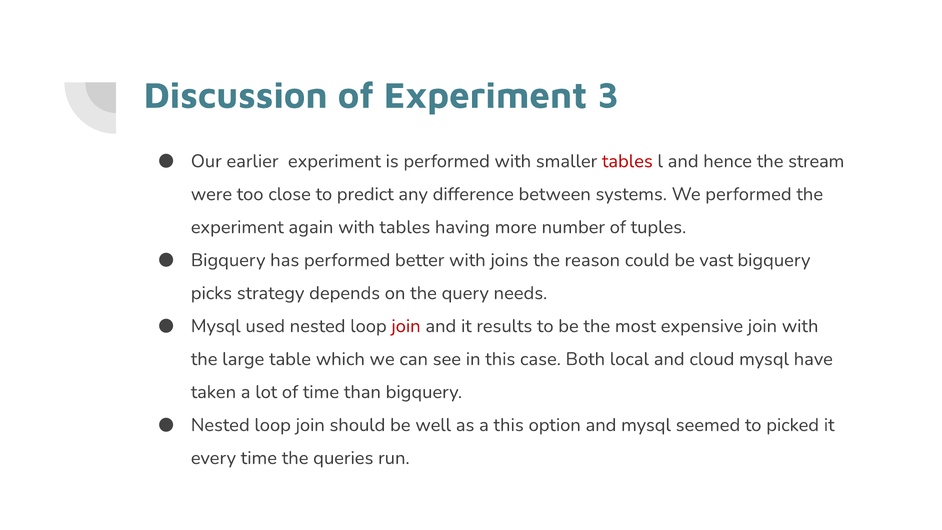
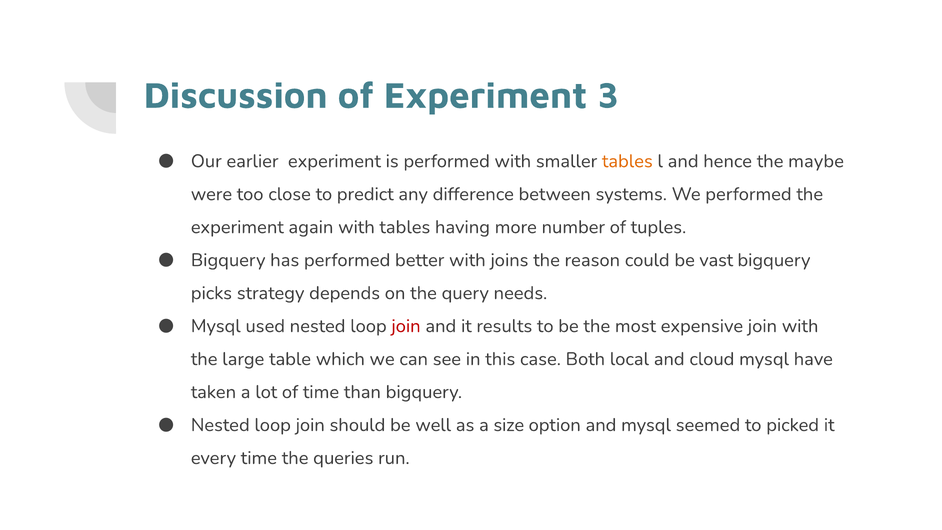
tables colour: red -> orange (627, 161)
stream: stream -> maybe (816, 161)
a this: this -> size (509, 425)
